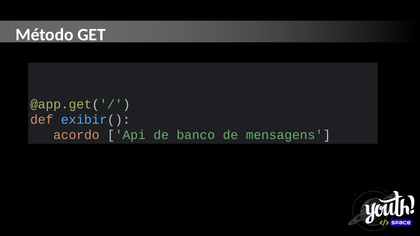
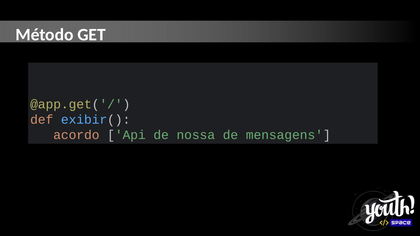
banco: banco -> nossa (196, 135)
